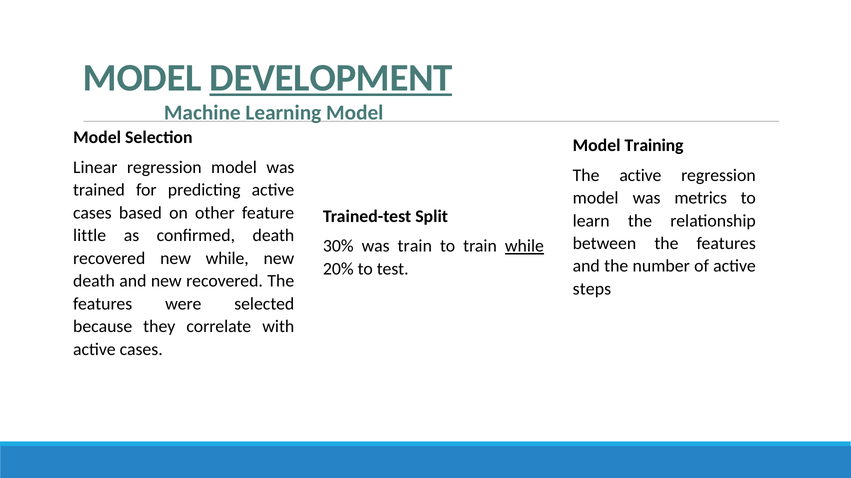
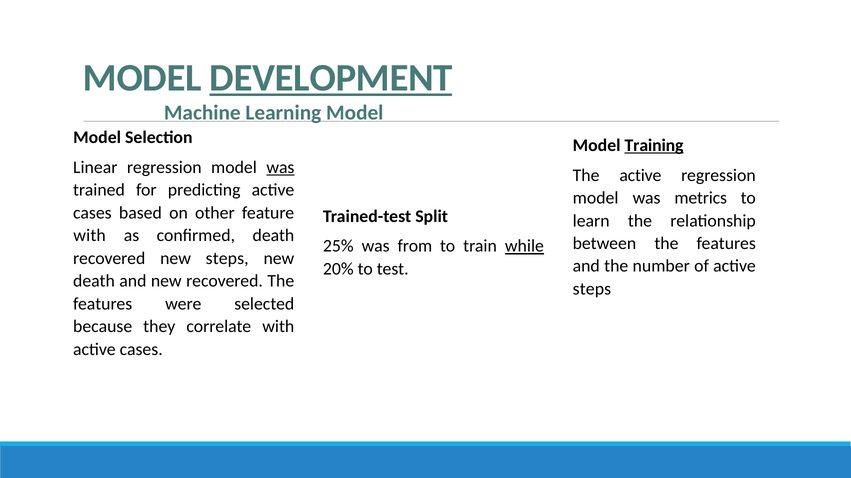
Training underline: none -> present (654, 146)
was underline: none -> present (280, 168)
little: little -> with (90, 236)
30%: 30% -> 25% (338, 247)
was train: train -> from (415, 247)
new while: while -> steps (227, 259)
